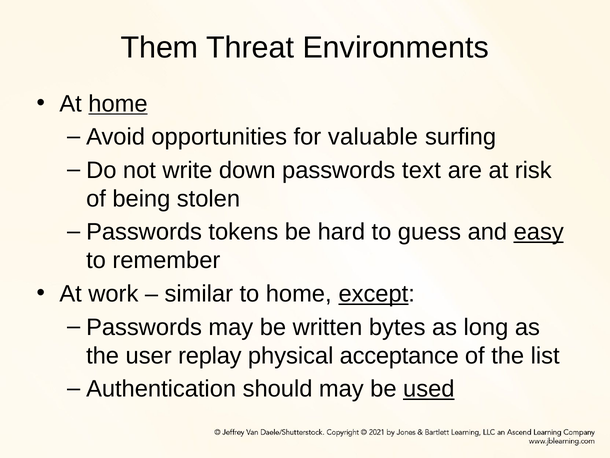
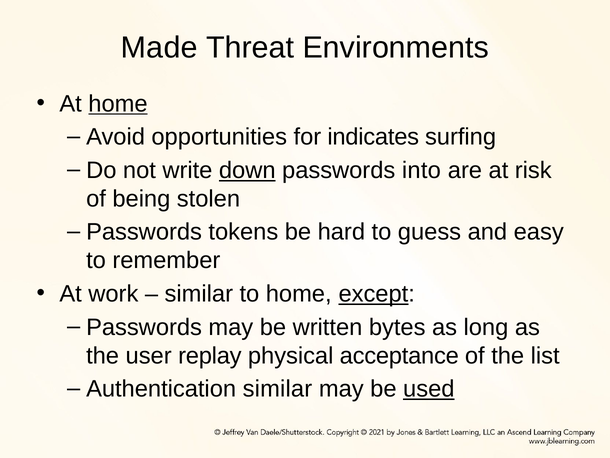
Them: Them -> Made (159, 48)
valuable: valuable -> indicates (373, 137)
down underline: none -> present (247, 170)
text: text -> into (421, 170)
easy underline: present -> none (539, 232)
Authentication should: should -> similar (277, 389)
